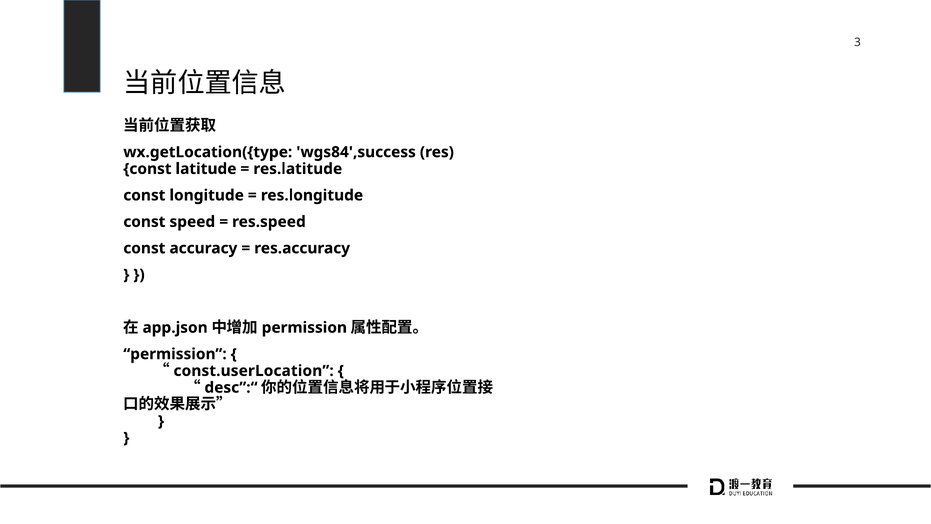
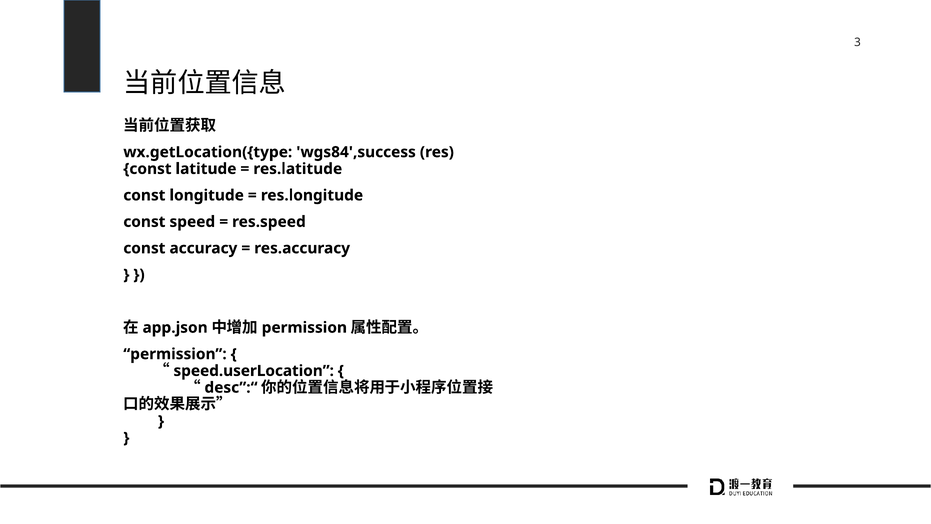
const.userLocation: const.userLocation -> speed.userLocation (254, 371)
